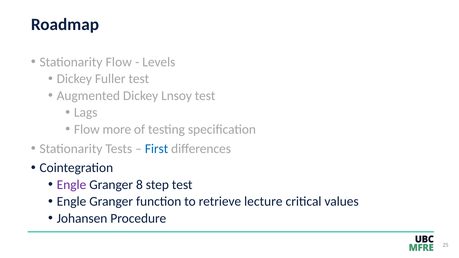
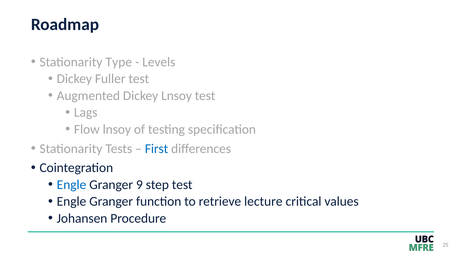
Stationarity Flow: Flow -> Type (119, 62)
Flow more: more -> lnsoy (117, 129)
Engle colour: purple -> blue (72, 185)
8: 8 -> 9 (139, 185)
